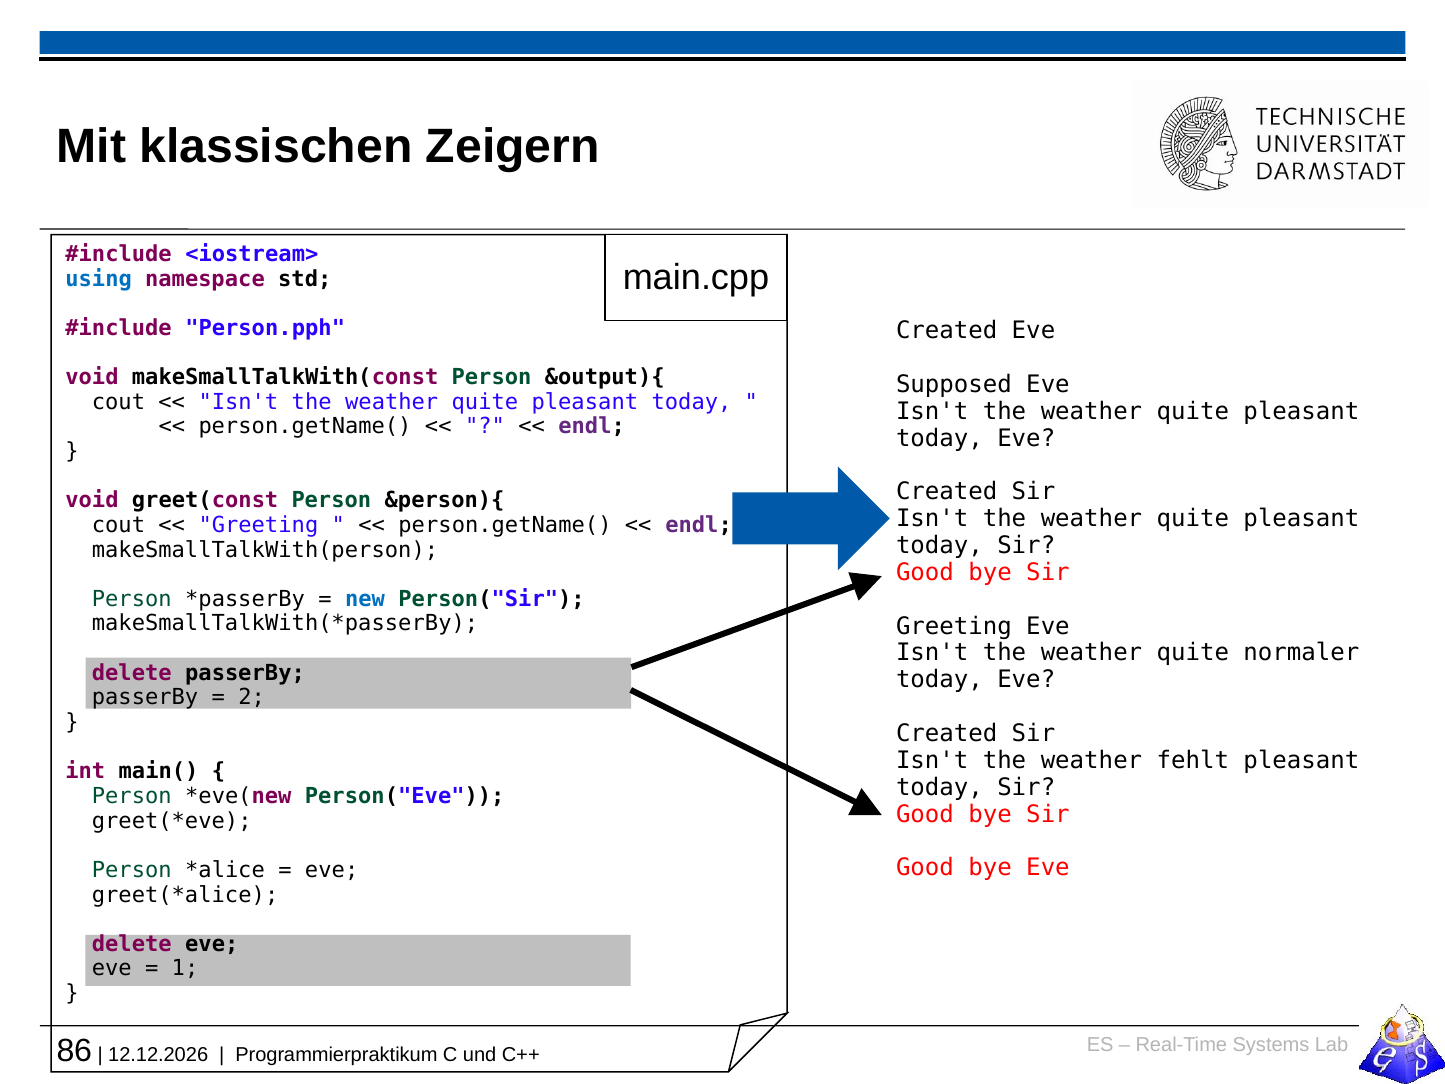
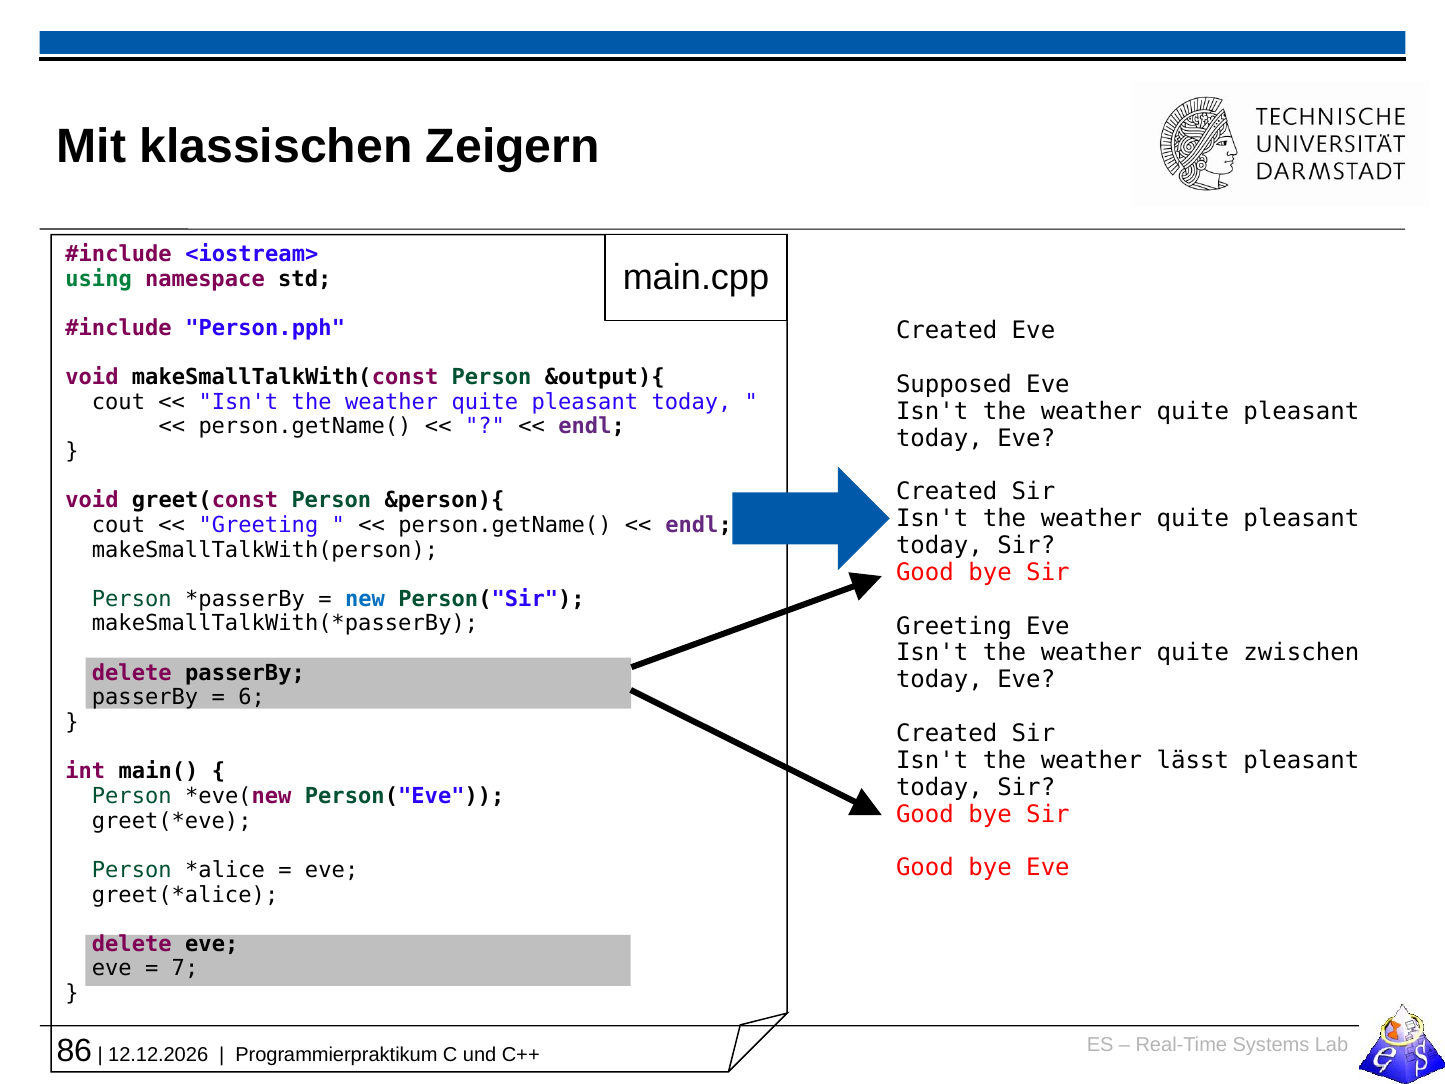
using colour: blue -> green (99, 279)
normaler: normaler -> zwischen (1301, 653)
2: 2 -> 6 (252, 697)
fehlt: fehlt -> lässt (1193, 760)
1: 1 -> 7 (185, 968)
